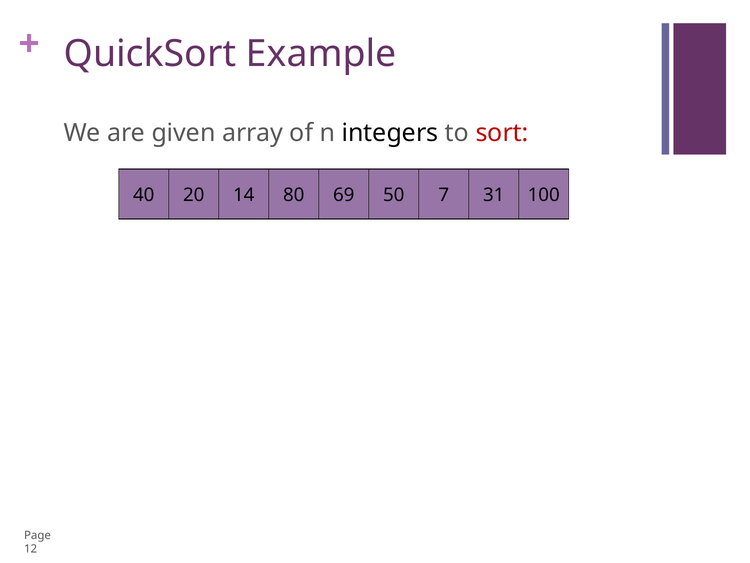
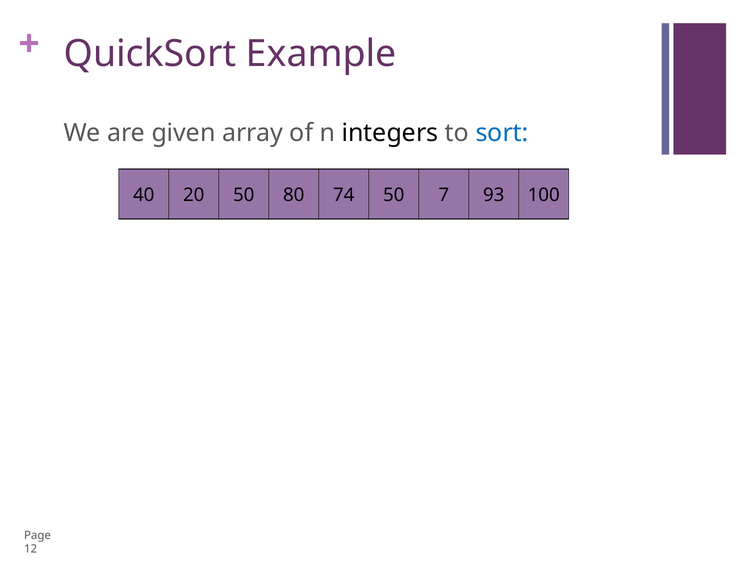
sort colour: red -> blue (502, 133)
20 14: 14 -> 50 (244, 195)
69: 69 -> 74 (344, 195)
31: 31 -> 93 (494, 195)
